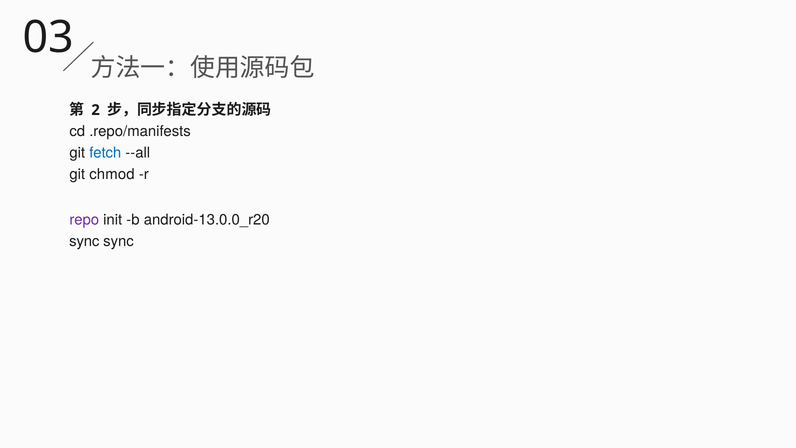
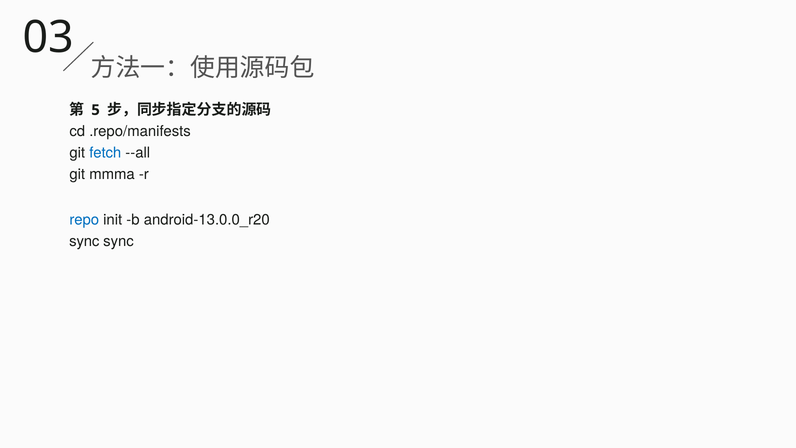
2: 2 -> 5 (96, 110)
chmod: chmod -> mmma (112, 174)
repo colour: purple -> blue (84, 220)
